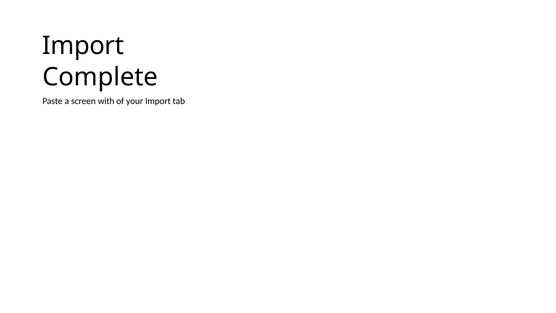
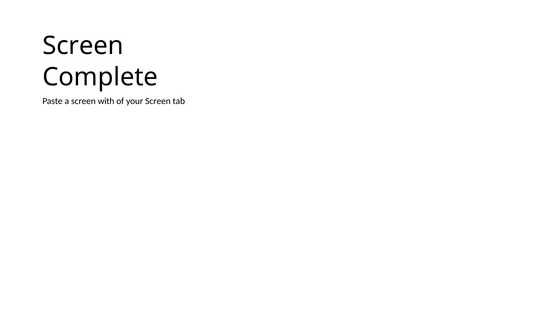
Import: Import -> Screen (83, 46)
your Import: Import -> Screen (158, 101)
